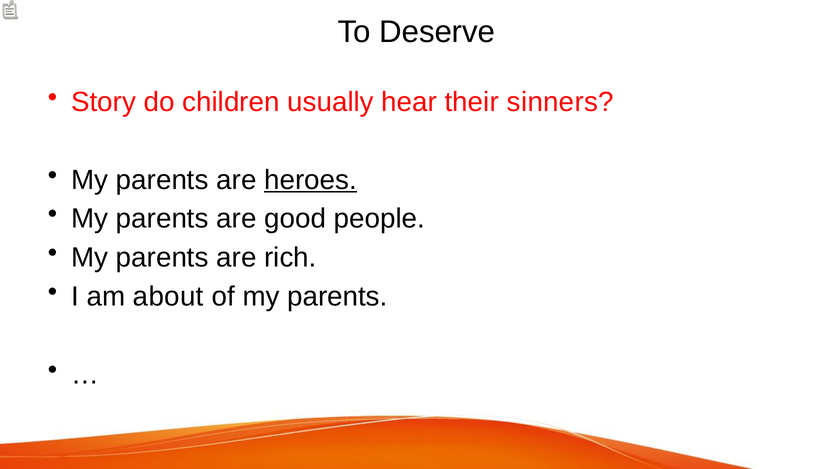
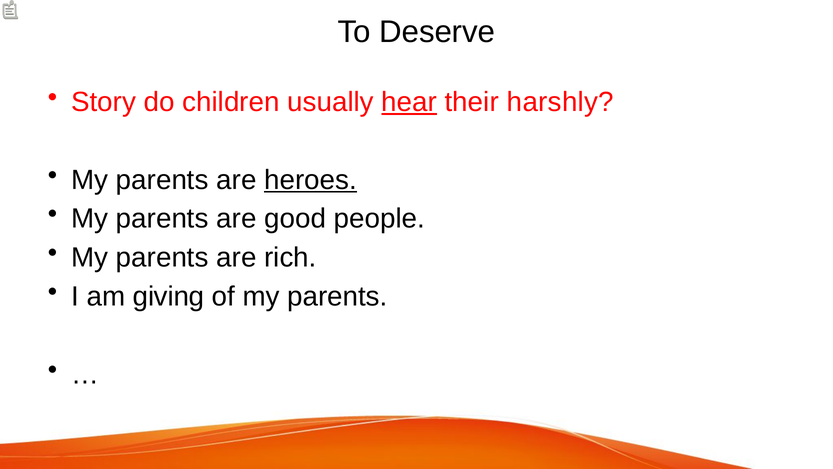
hear underline: none -> present (409, 102)
sinners: sinners -> harshly (560, 102)
about: about -> giving (169, 296)
